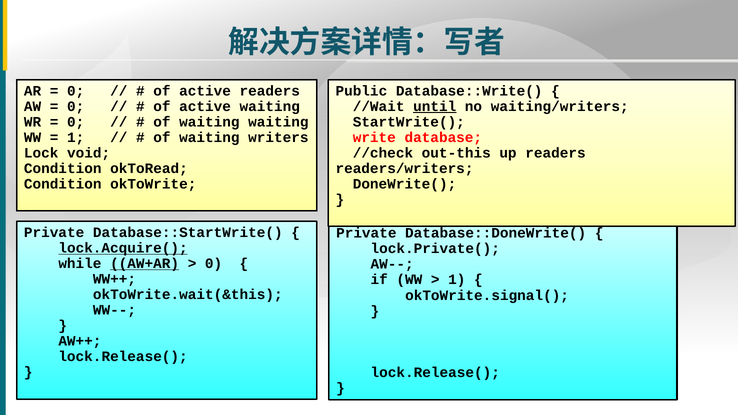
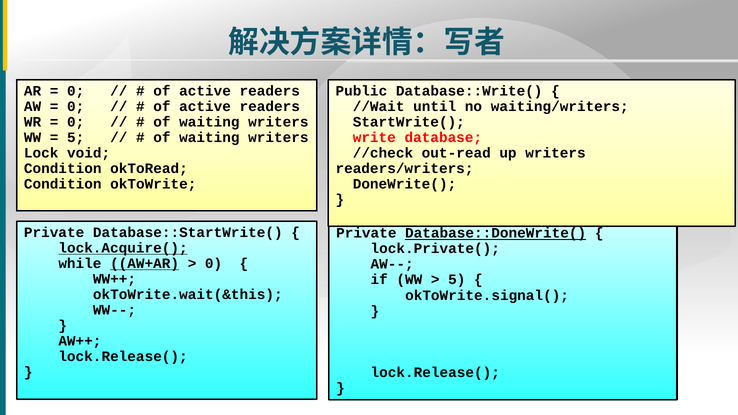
waiting: waiting -> readers (270, 107)
until underline: present -> none (435, 107)
waiting: waiting -> writers (278, 122)
1: 1 -> 5 (76, 138)
out-this: out-this -> out-read (456, 153)
up readers: readers -> writers (555, 153)
Database::DoneWrite( underline: none -> present (496, 233)
1: 1 -> 5 (457, 280)
